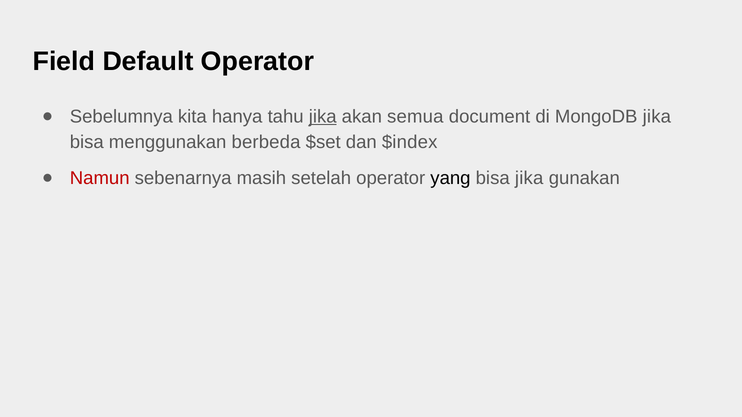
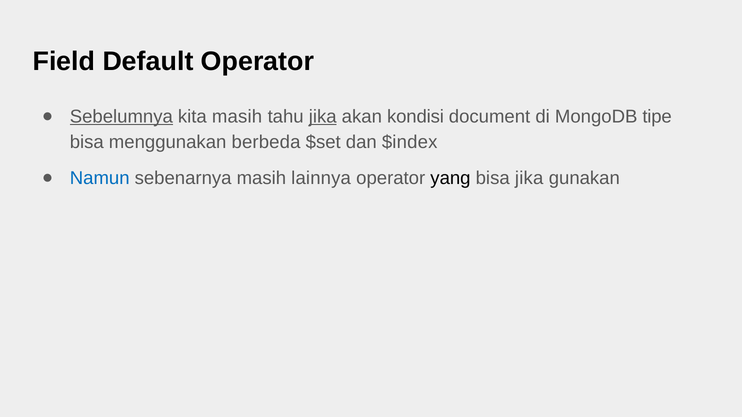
Sebelumnya underline: none -> present (121, 117)
kita hanya: hanya -> masih (237, 117)
semua: semua -> kondisi (415, 117)
MongoDB jika: jika -> tipe (657, 117)
Namun colour: red -> blue (100, 178)
setelah: setelah -> lainnya (321, 178)
